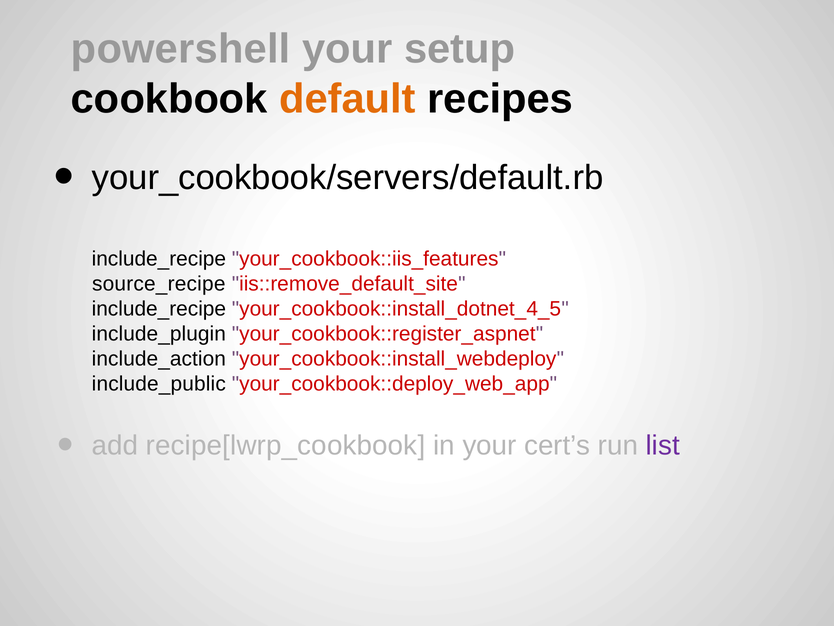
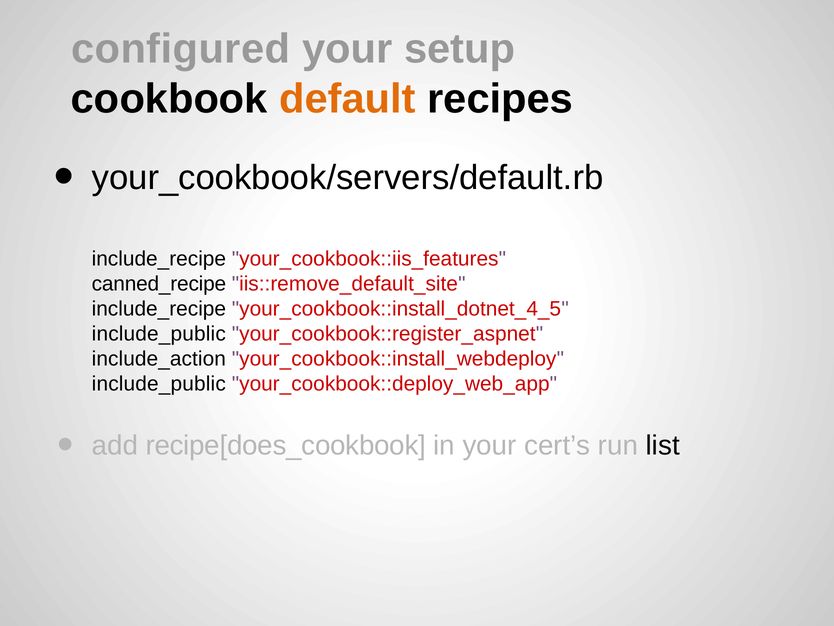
powershell: powershell -> configured (181, 49)
source_recipe: source_recipe -> canned_recipe (159, 284)
include_plugin: include_plugin -> include_public (159, 334)
recipe[lwrp_cookbook: recipe[lwrp_cookbook -> recipe[does_cookbook (286, 445)
list colour: purple -> black (663, 445)
